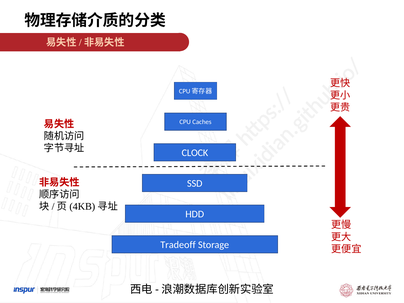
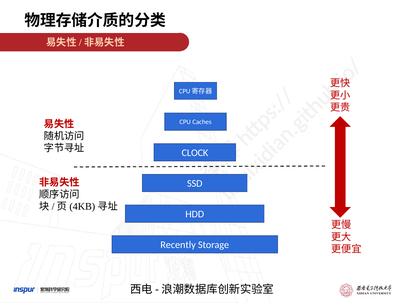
Tradeoff: Tradeoff -> Recently (178, 245)
